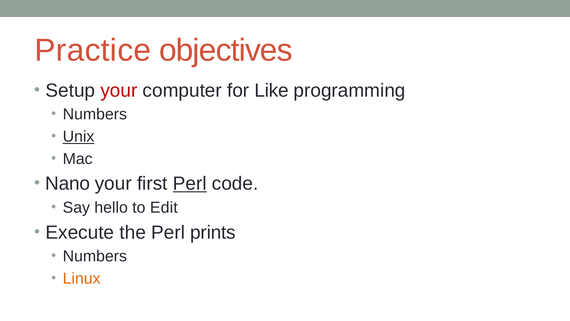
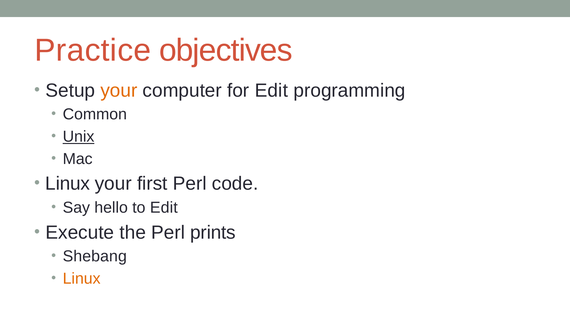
your colour: red -> orange (119, 90)
for Like: Like -> Edit (271, 90)
Numbers: Numbers -> Common (95, 114)
Nano: Nano -> Linux (68, 184)
Perl underline: present -> none (190, 184)
Numbers: Numbers -> Shebang (95, 256)
